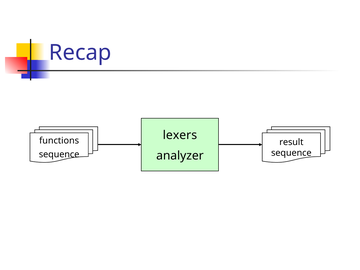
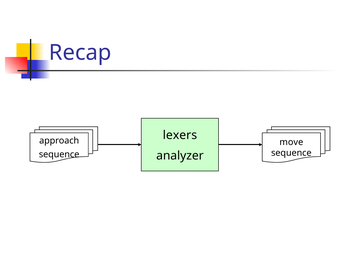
functions: functions -> approach (59, 141)
result: result -> move (291, 142)
